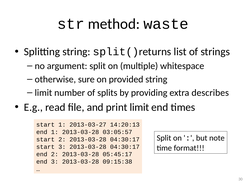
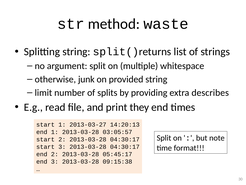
sure: sure -> junk (86, 79)
print limit: limit -> they (139, 107)
